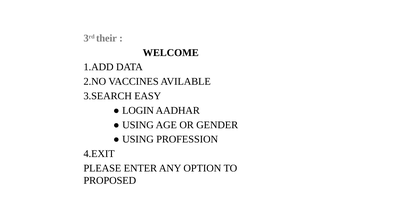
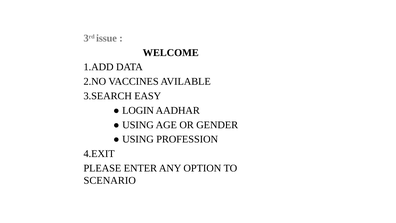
their: their -> issue (106, 38)
PROPOSED: PROPOSED -> SCENARIO (110, 180)
